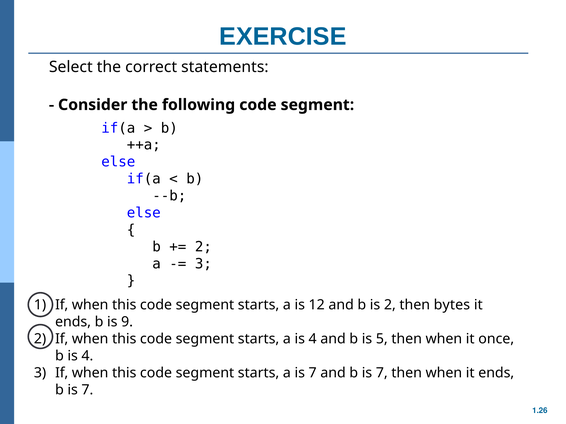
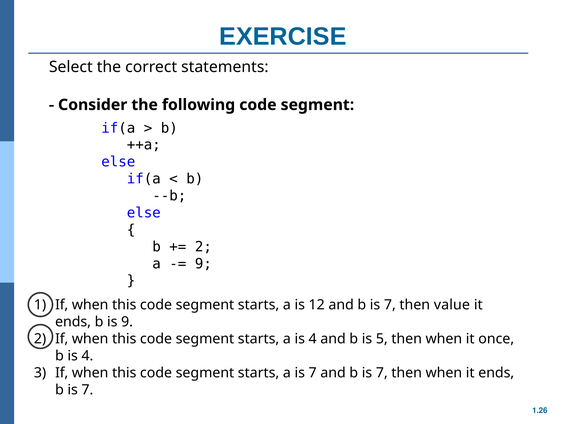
3: 3 -> 9 (203, 264)
2: 2 -> 7 (390, 305)
bytes: bytes -> value (452, 305)
